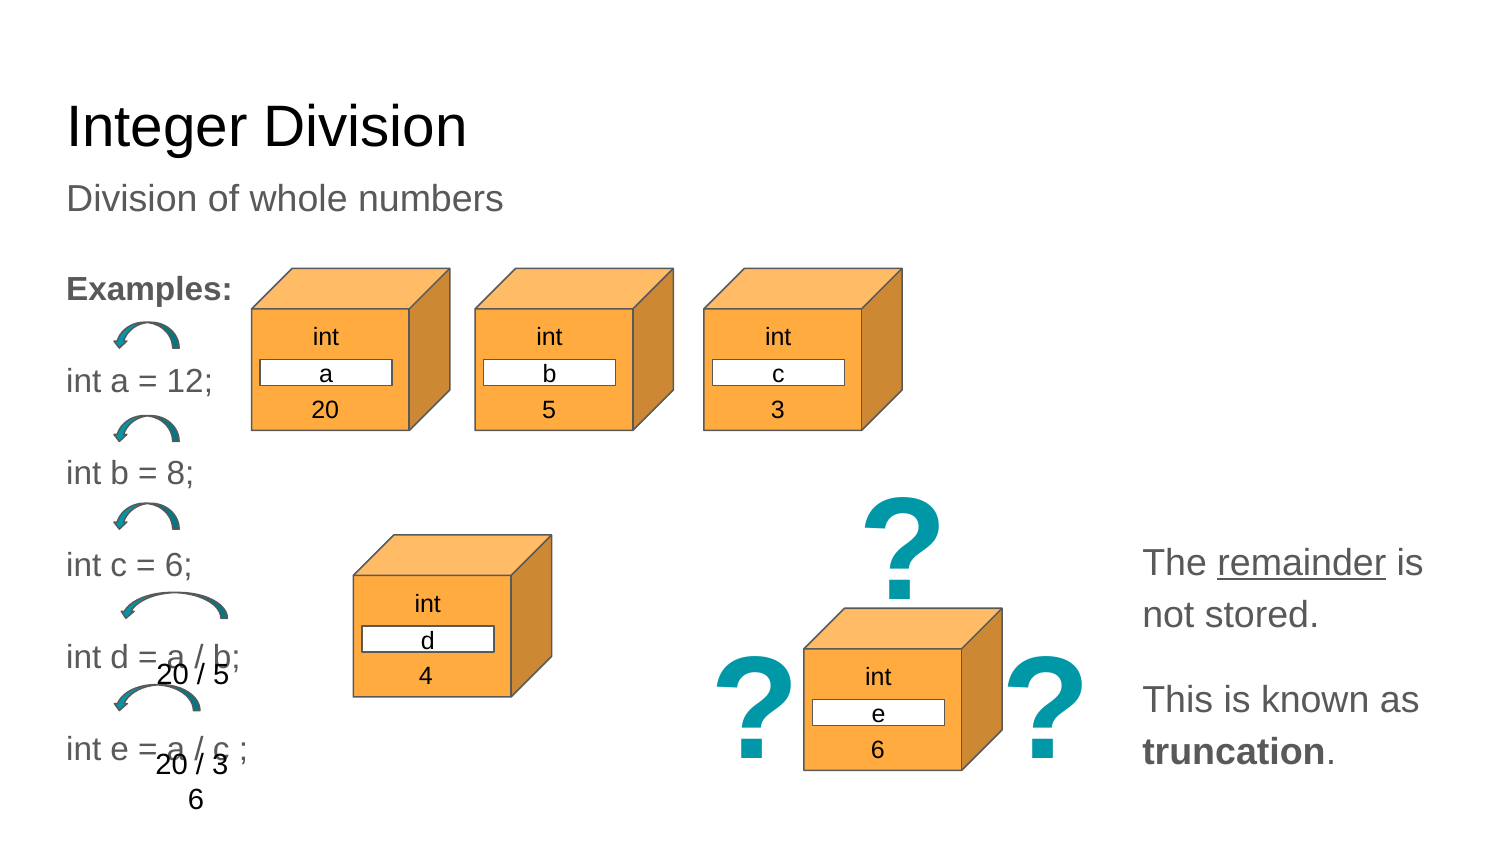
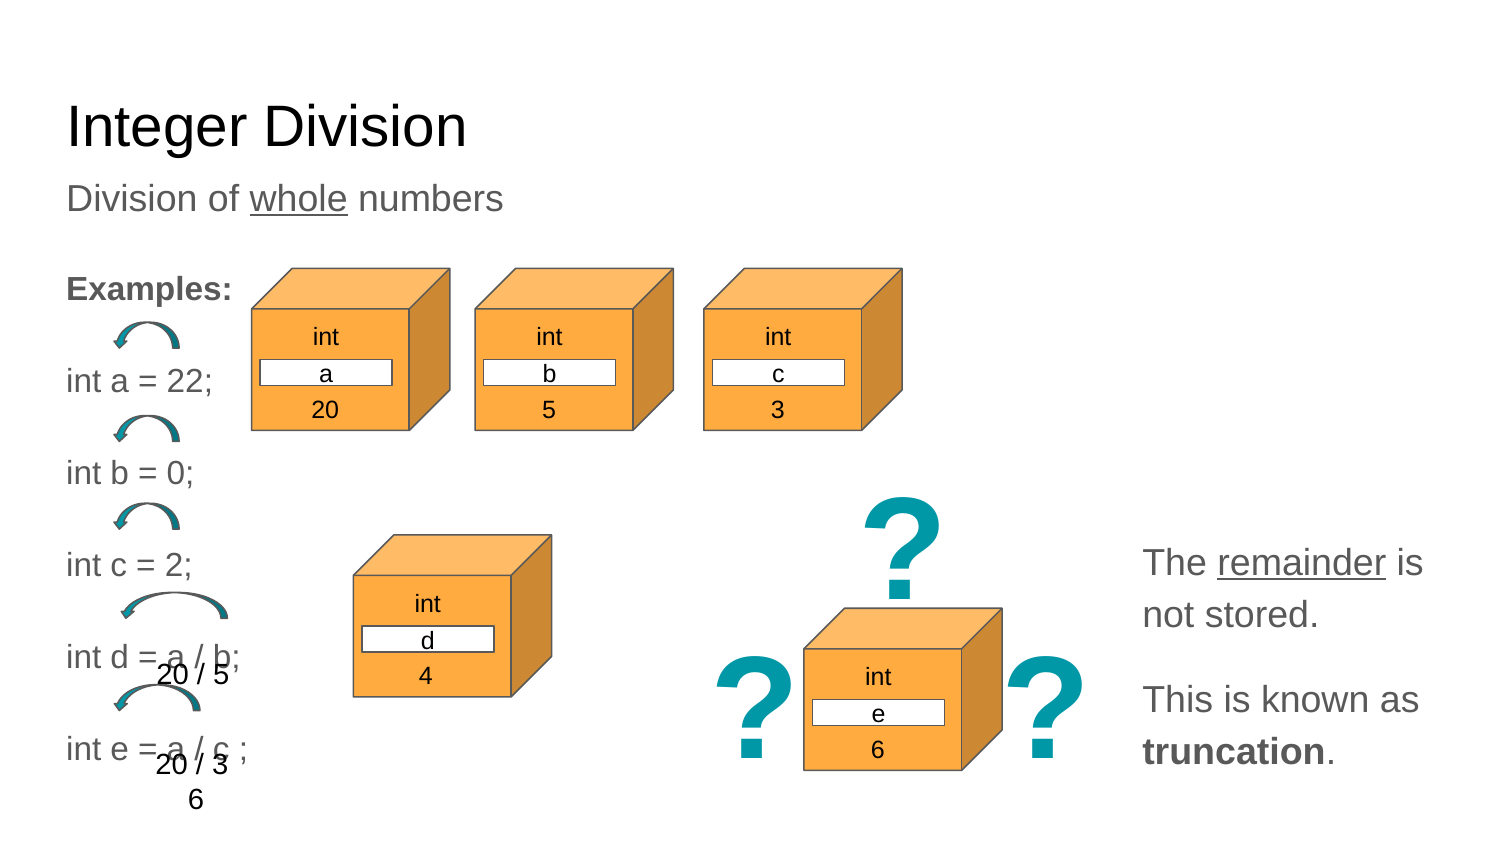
whole underline: none -> present (299, 199)
12: 12 -> 22 (190, 381)
8: 8 -> 0 (181, 473)
6: 6 -> 2 (179, 565)
